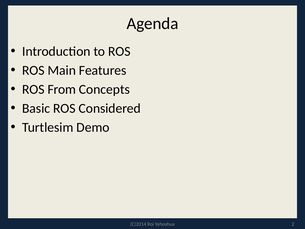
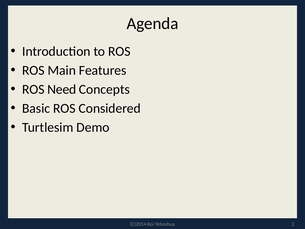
From: From -> Need (62, 89)
